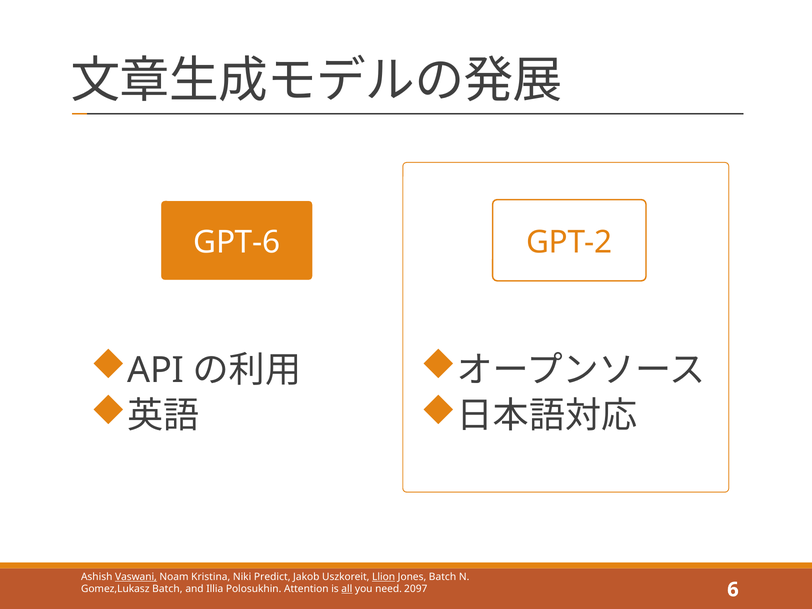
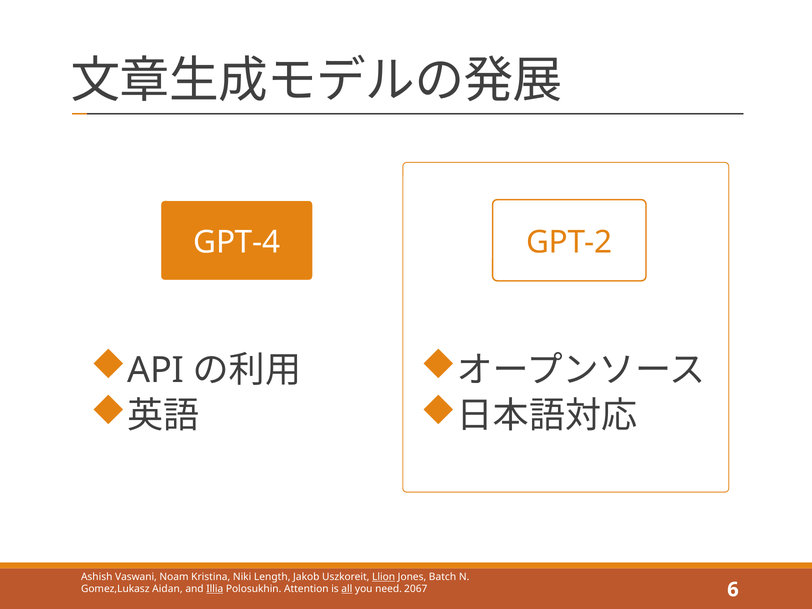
GPT-6: GPT-6 -> GPT-4 (237, 243)
Vaswani underline: present -> none (136, 577)
Predict: Predict -> Length (272, 577)
Gomez,Lukasz Batch: Batch -> Aidan (167, 589)
Illia underline: none -> present (215, 589)
2097: 2097 -> 2067 (416, 589)
